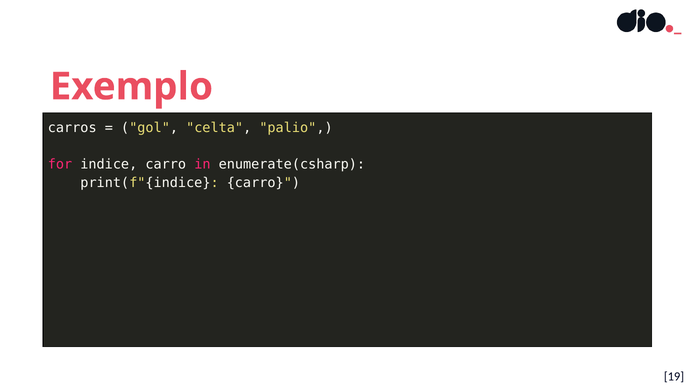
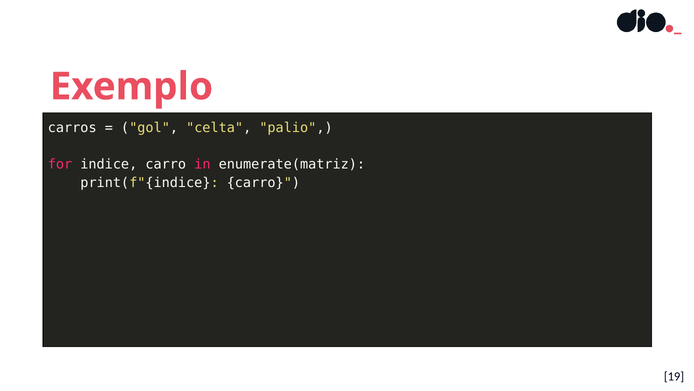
enumerate(csharp: enumerate(csharp -> enumerate(matriz (292, 164)
